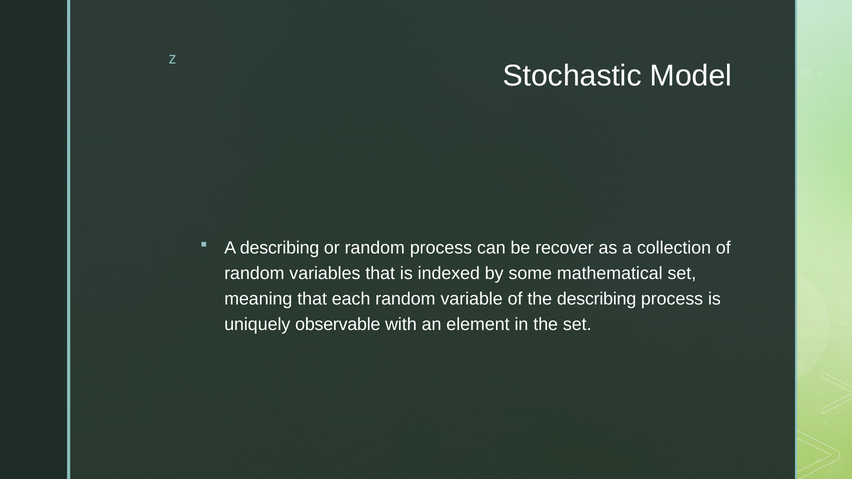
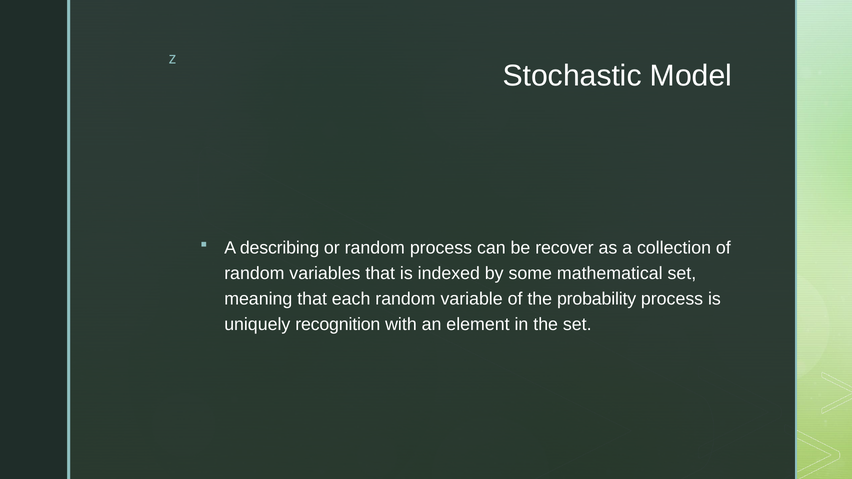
the describing: describing -> probability (597, 299)
observable: observable -> recognition (338, 325)
